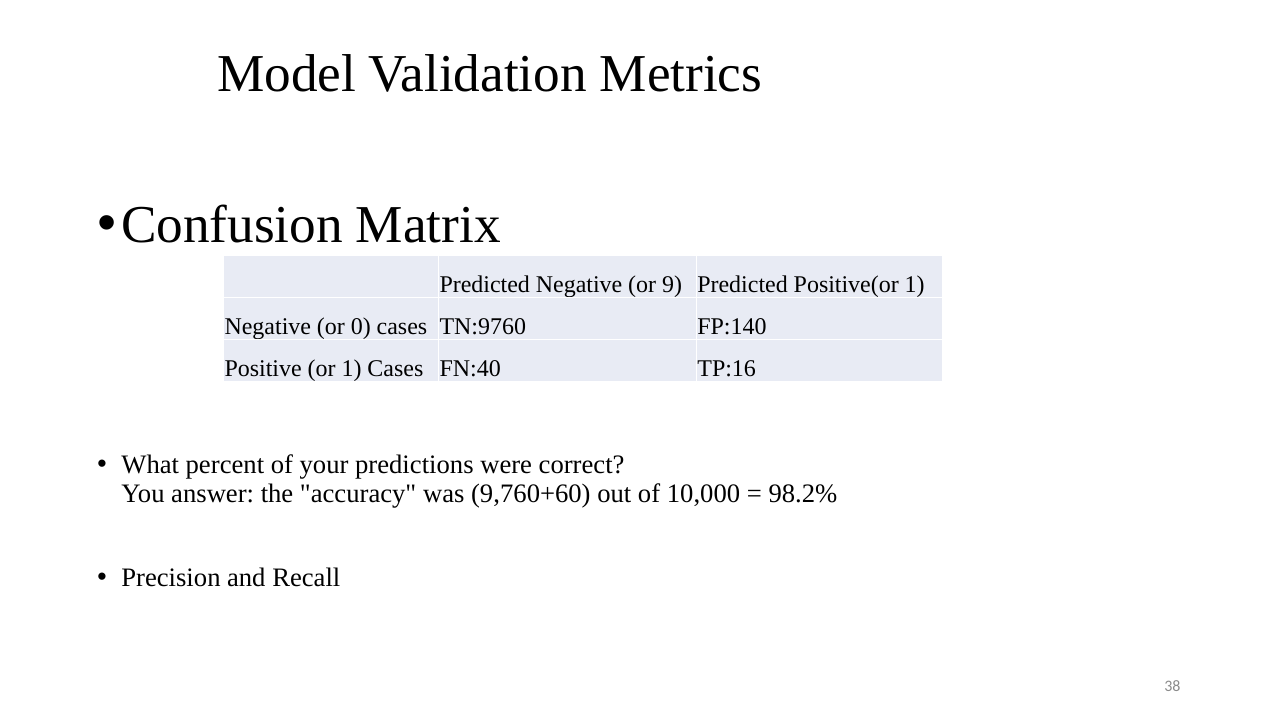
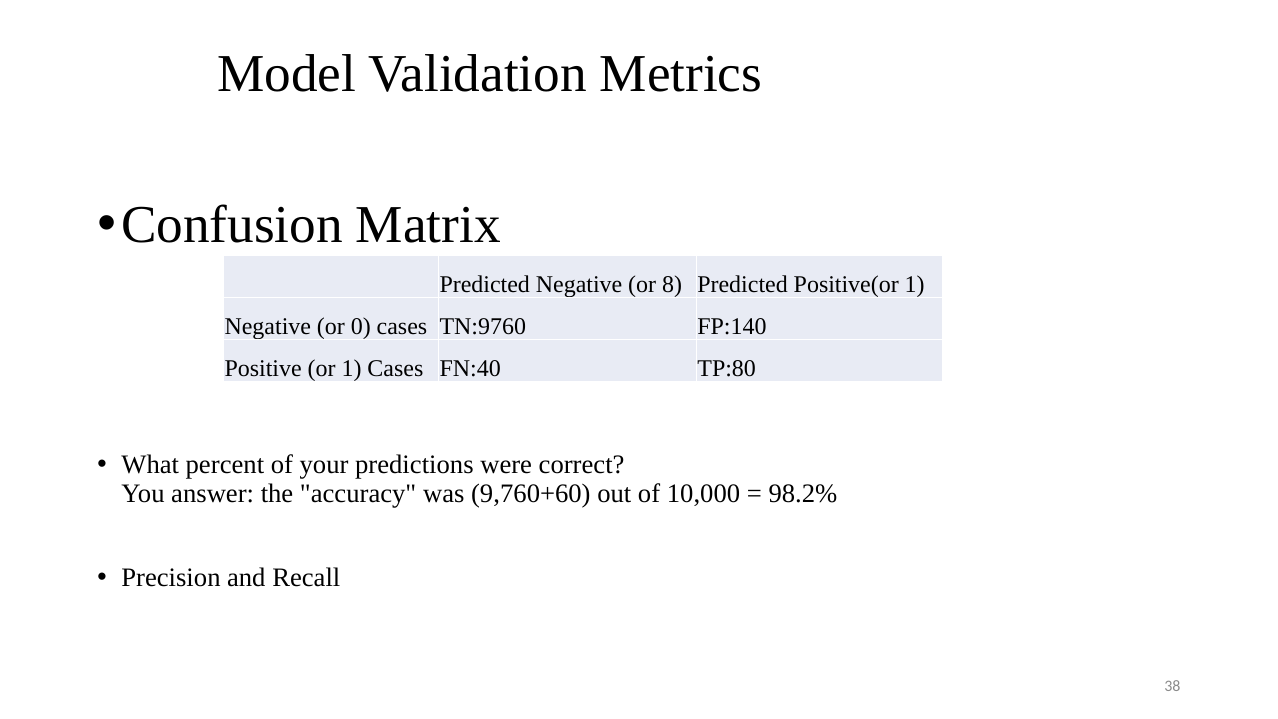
9: 9 -> 8 (672, 285)
TP:16: TP:16 -> TP:80 (727, 369)
